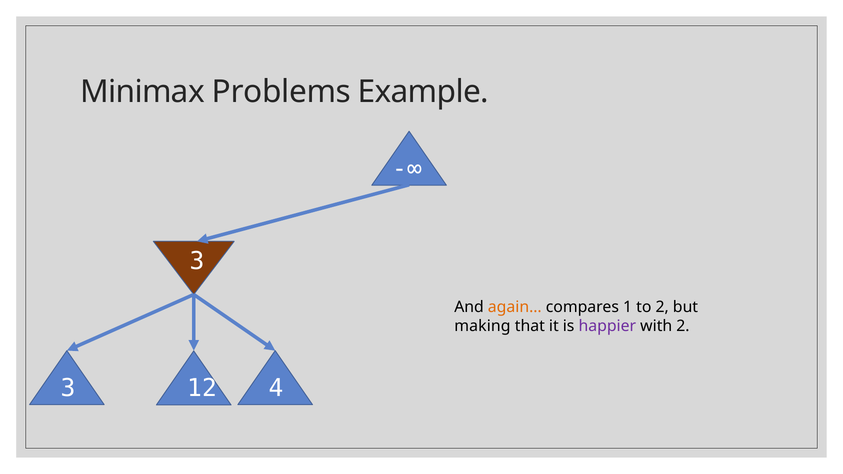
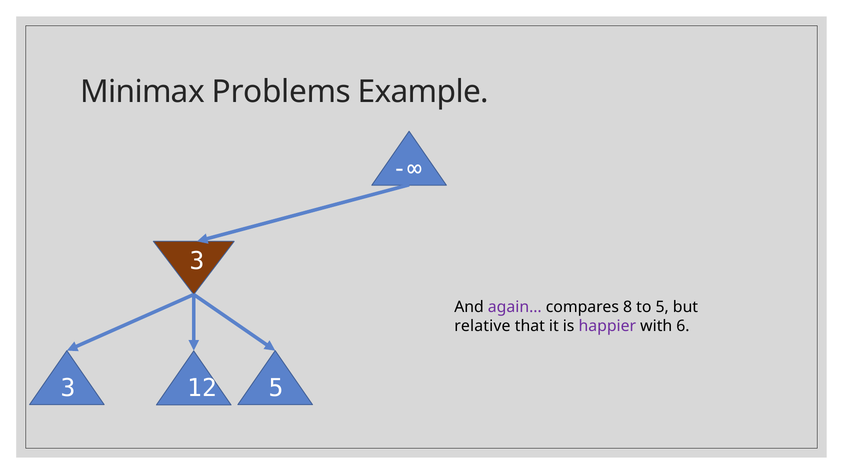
again… colour: orange -> purple (515, 307)
1: 1 -> 8 (628, 307)
to 2: 2 -> 5 (662, 307)
making: making -> relative (482, 326)
with 2: 2 -> 6 (683, 326)
12 4: 4 -> 5 (276, 388)
